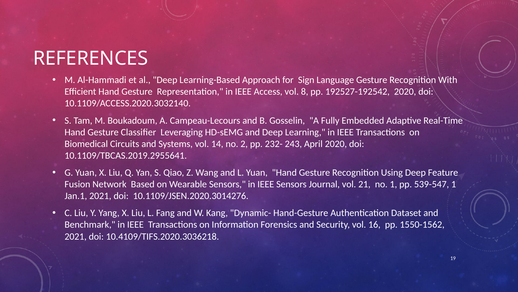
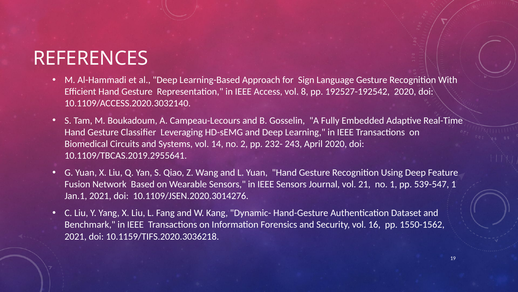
10.4109/TIFS.2020.3036218: 10.4109/TIFS.2020.3036218 -> 10.1159/TIFS.2020.3036218 (163, 236)
